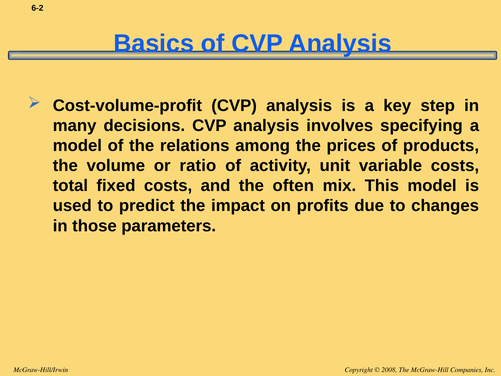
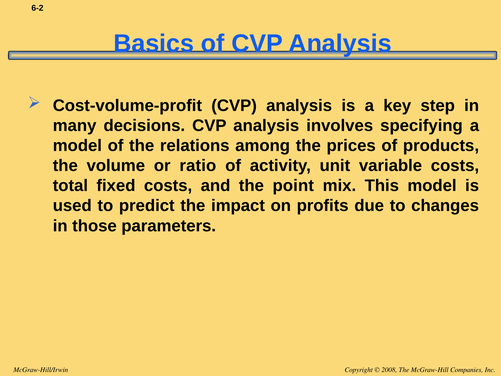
often: often -> point (293, 186)
